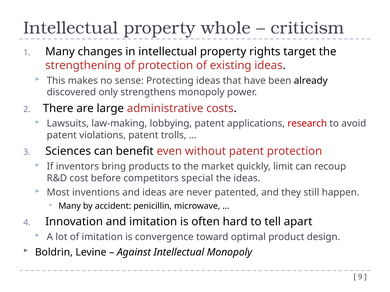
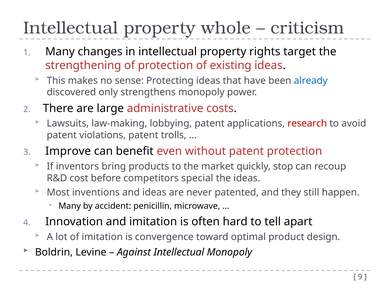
already colour: black -> blue (311, 81)
Sciences: Sciences -> Improve (68, 151)
limit: limit -> stop (283, 167)
